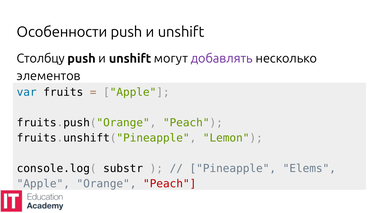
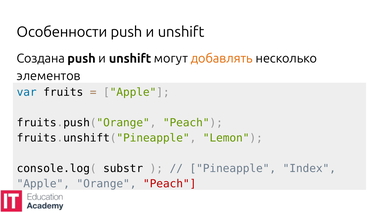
Столбцу: Столбцу -> Создана (41, 59)
добавлять colour: purple -> orange (222, 59)
Elems: Elems -> Index (309, 169)
